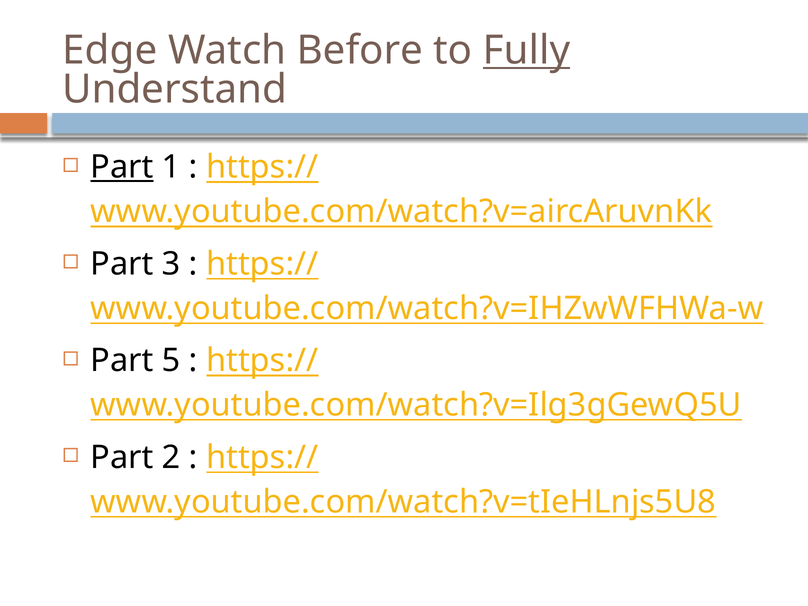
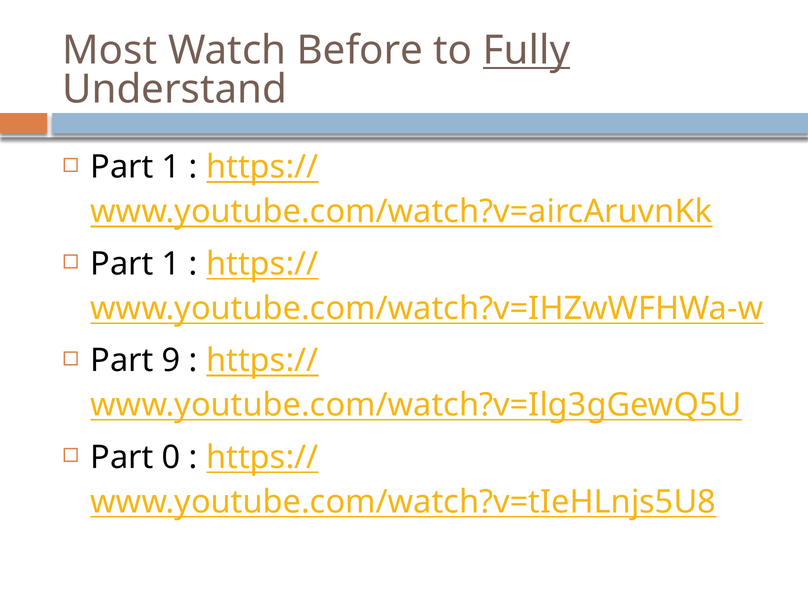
Edge: Edge -> Most (110, 51)
Part underline: present -> none (122, 167)
3: 3 -> 1 (171, 264)
5: 5 -> 9 (171, 361)
2: 2 -> 0 (171, 457)
